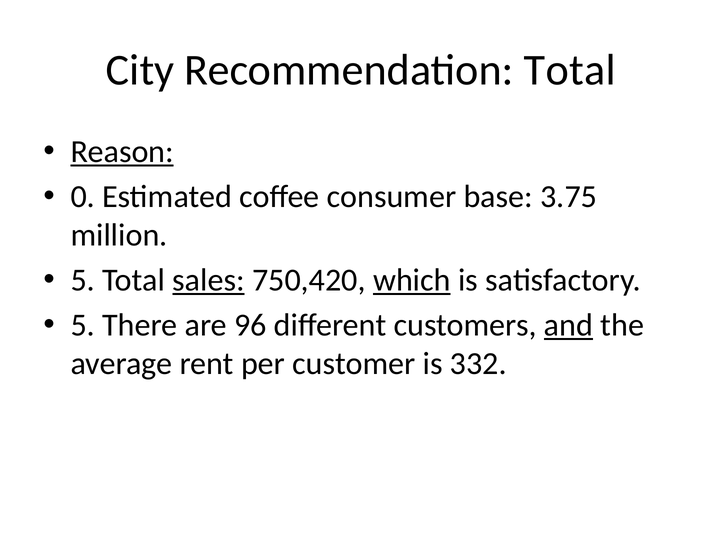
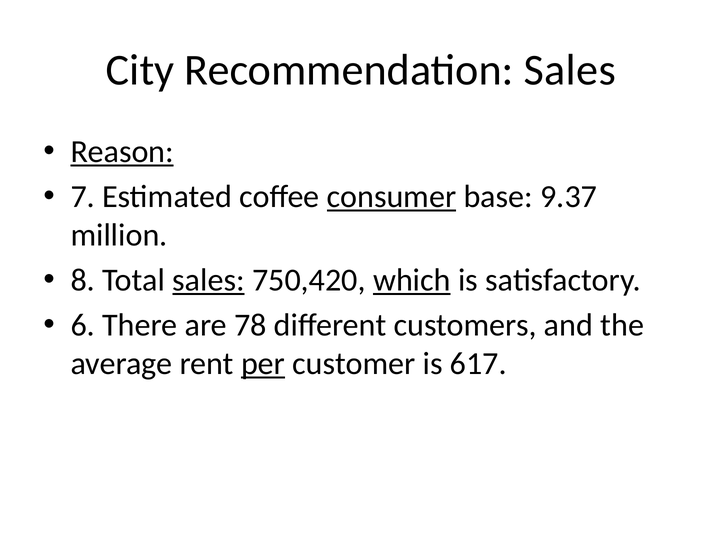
Recommendation Total: Total -> Sales (570, 70)
0: 0 -> 7 (83, 197)
consumer underline: none -> present (392, 197)
3.75: 3.75 -> 9.37 (569, 197)
5: 5 -> 8 (83, 280)
5: 5 -> 6 (83, 325)
96: 96 -> 78 (250, 325)
and underline: present -> none (568, 325)
per underline: none -> present (263, 364)
332: 332 -> 617 (478, 364)
